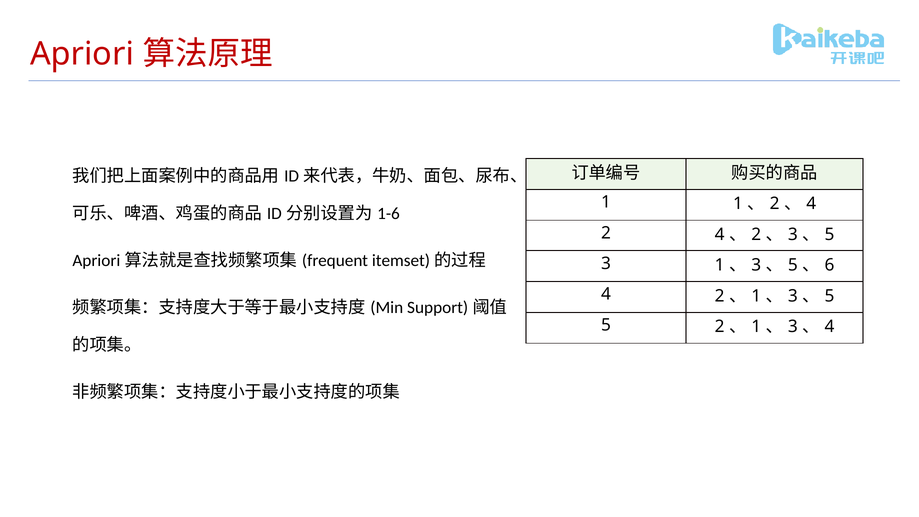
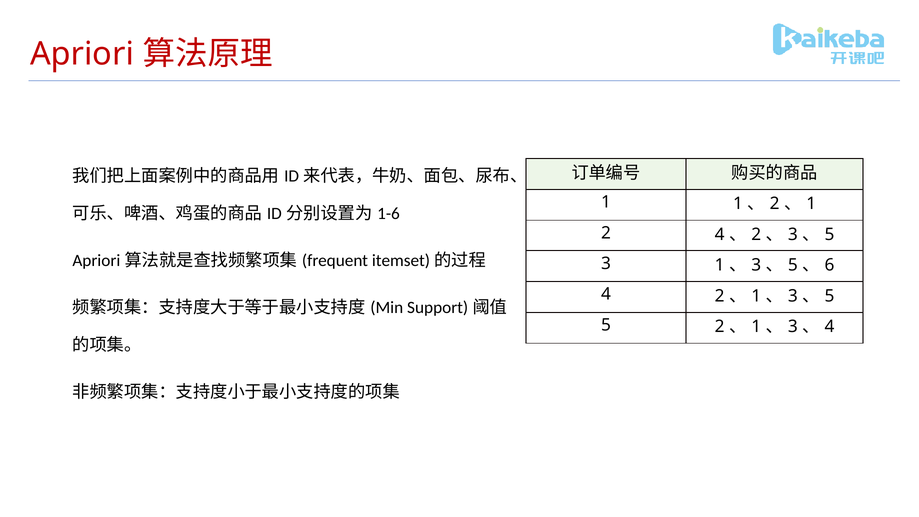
4: 4 -> 1 (811, 204)
